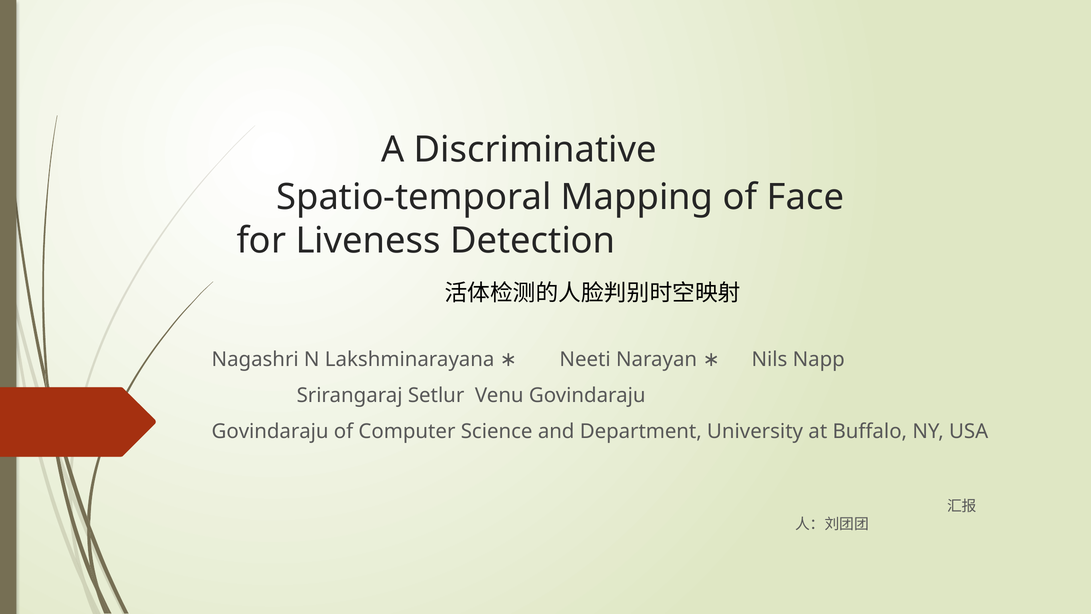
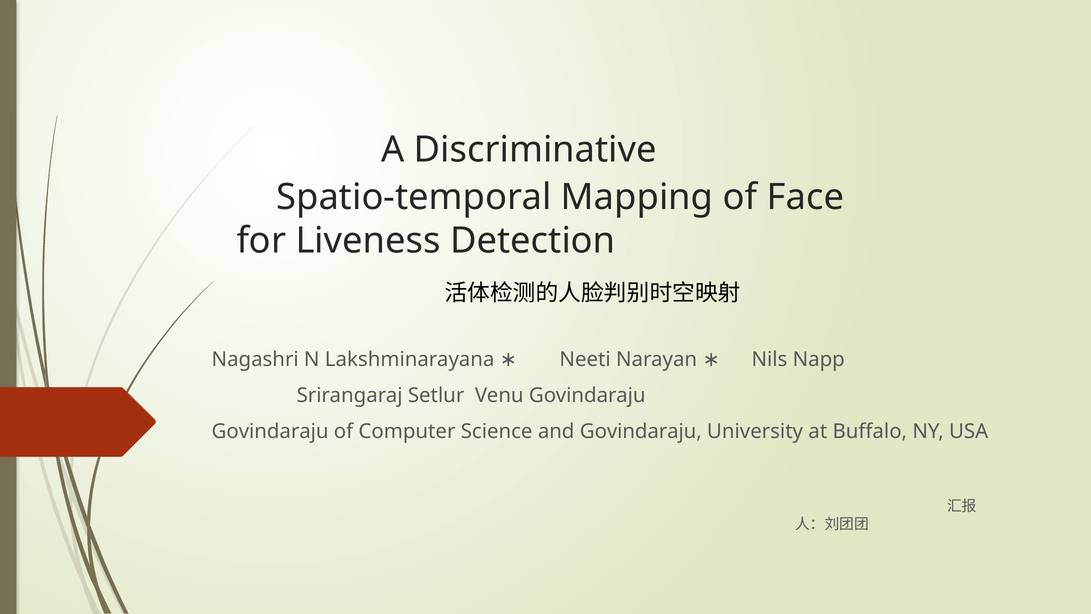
and Department: Department -> Govindaraju (641, 431)
